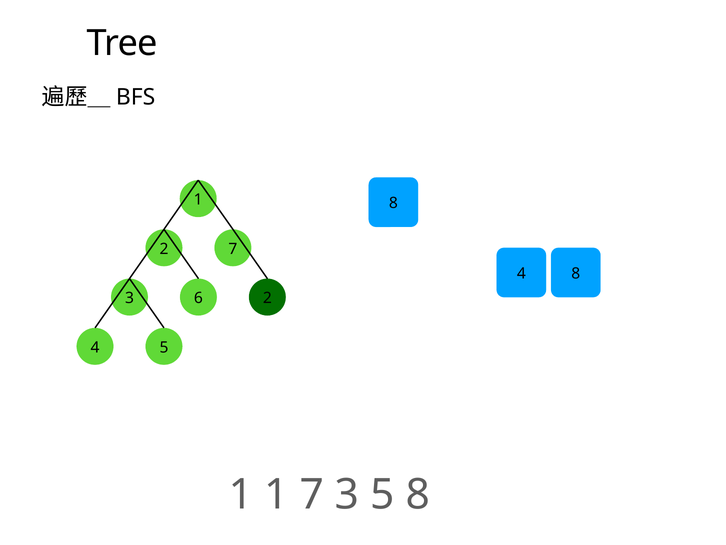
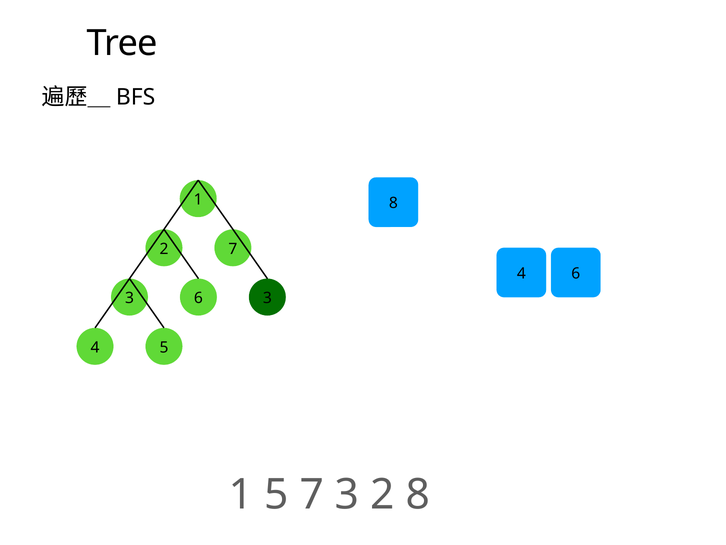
4 8: 8 -> 6 (576, 273)
3 2: 2 -> 3 (267, 298)
1: 1 -> 5 (276, 494)
3 5: 5 -> 2 (383, 494)
